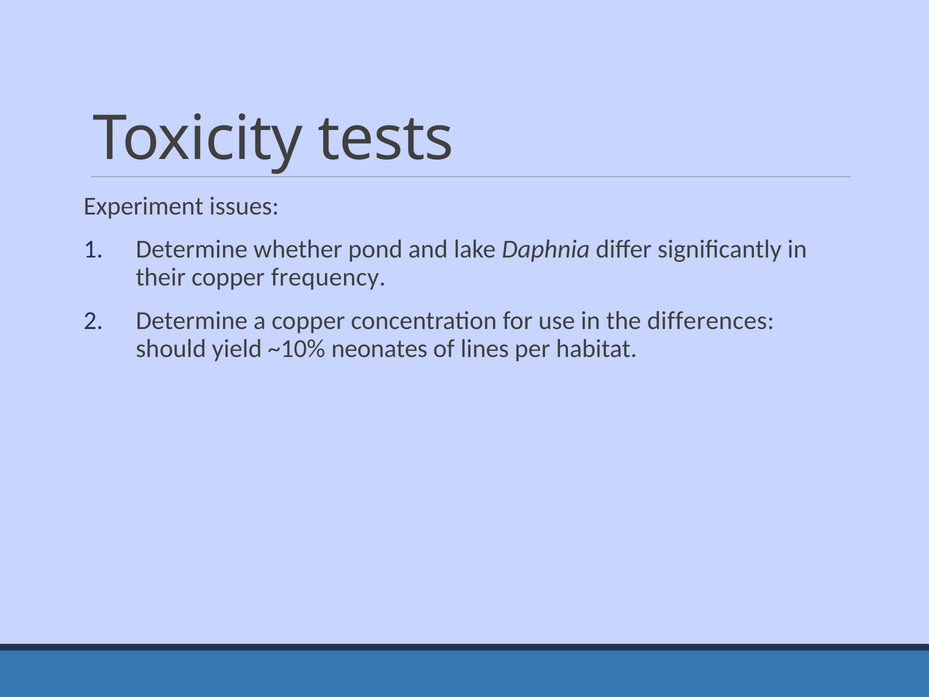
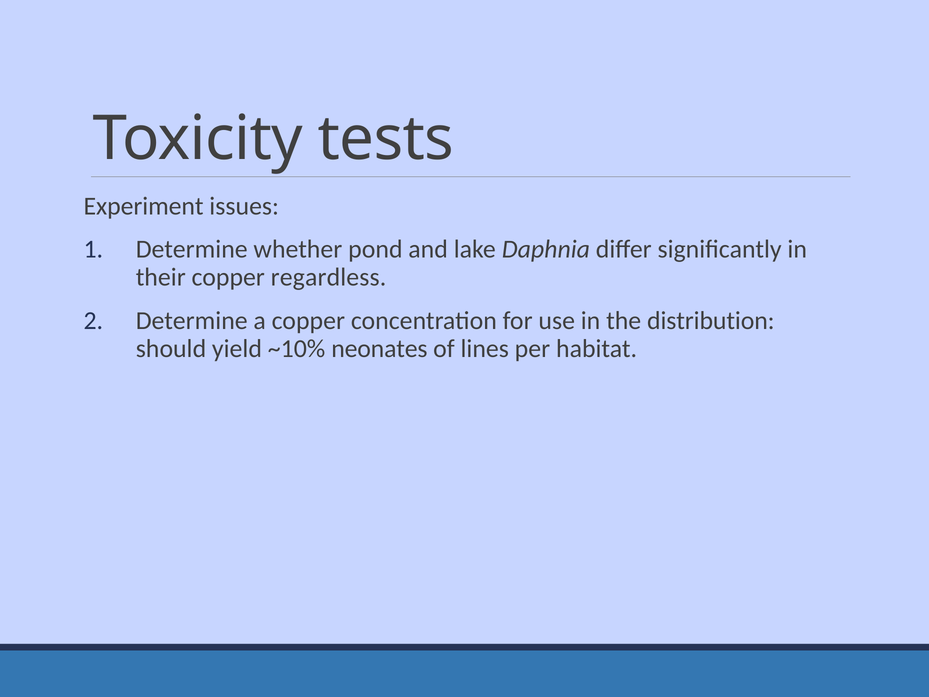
frequency: frequency -> regardless (328, 277)
differences: differences -> distribution (711, 321)
